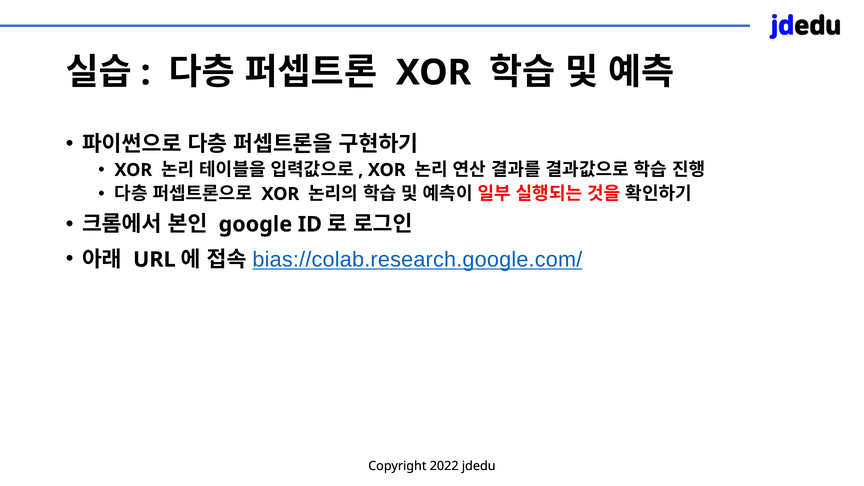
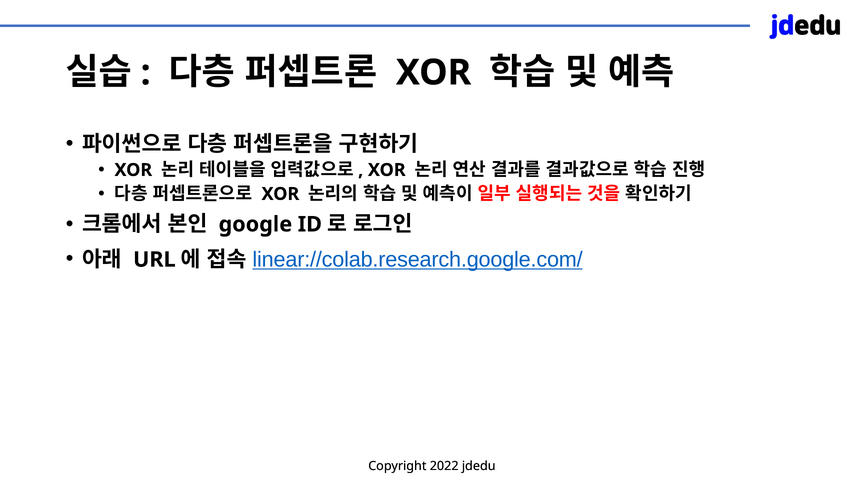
bias://colab.research.google.com/: bias://colab.research.google.com/ -> linear://colab.research.google.com/ (418, 260)
